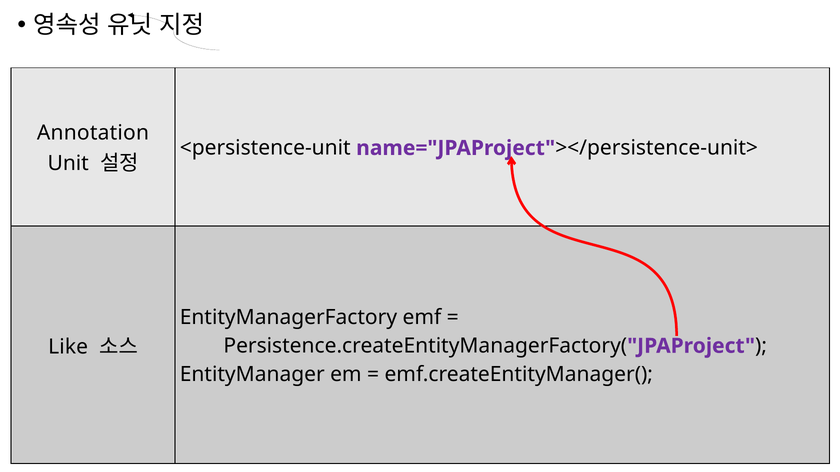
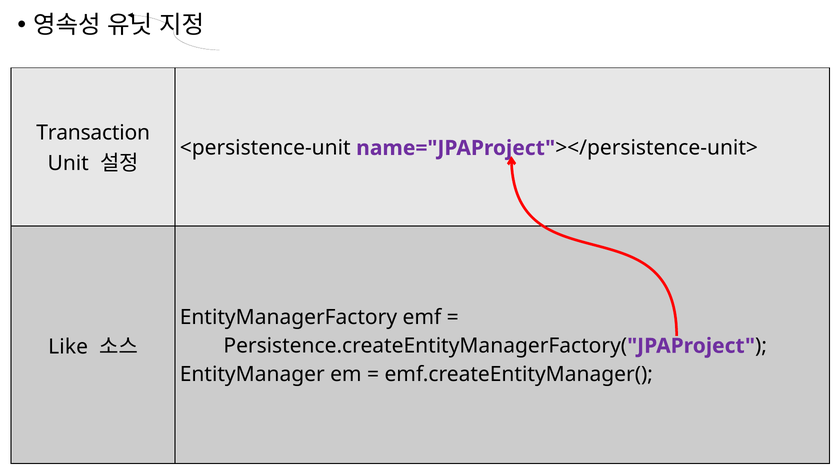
Annotation: Annotation -> Transaction (93, 133)
